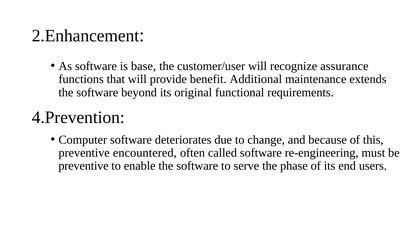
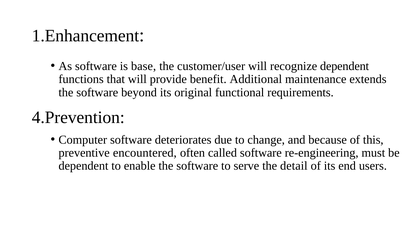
2.Enhancement: 2.Enhancement -> 1.Enhancement (85, 36)
recognize assurance: assurance -> dependent (345, 66)
preventive: preventive -> dependent (83, 166)
phase: phase -> detail (294, 166)
